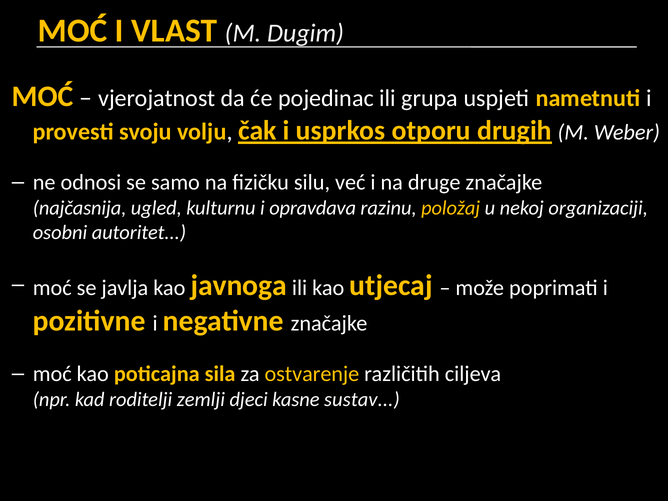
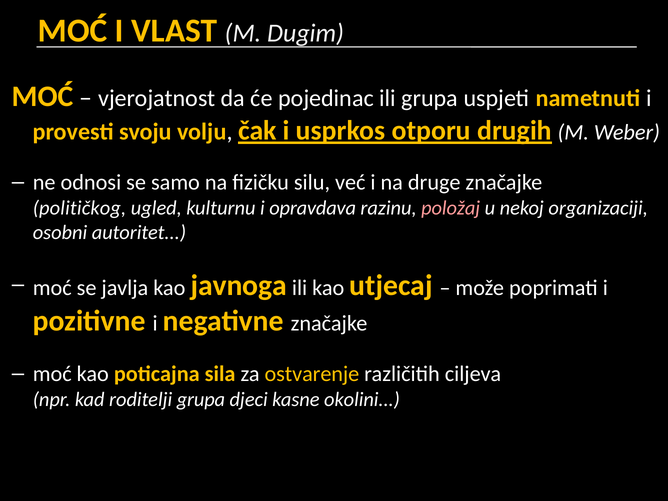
najčasnija: najčasnija -> političkog (79, 208)
položaj colour: yellow -> pink (451, 208)
roditelji zemlji: zemlji -> grupa (201, 400)
sustav: sustav -> okolini (362, 400)
